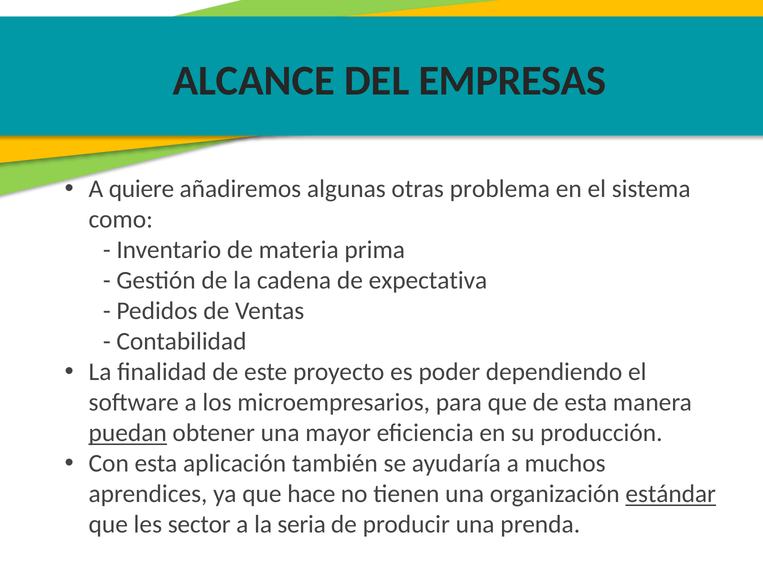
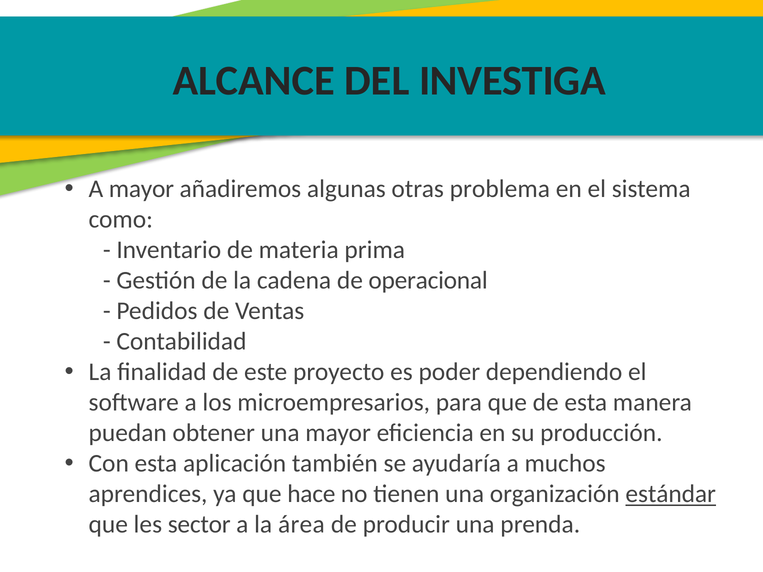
EMPRESAS: EMPRESAS -> INVESTIGA (512, 81)
A quiere: quiere -> mayor (141, 189)
expectativa: expectativa -> operacional (428, 281)
puedan underline: present -> none (128, 433)
seria: seria -> área (301, 525)
